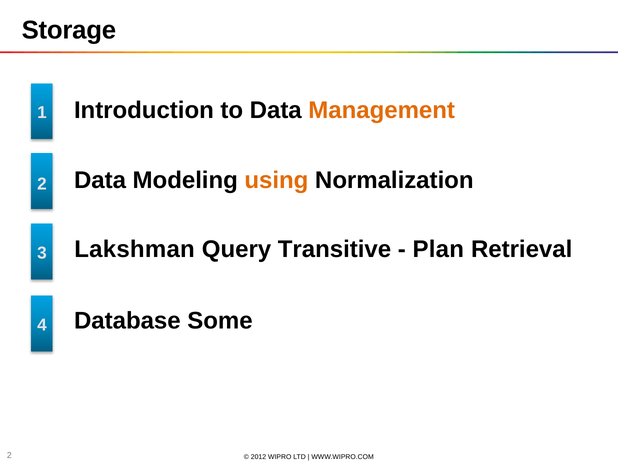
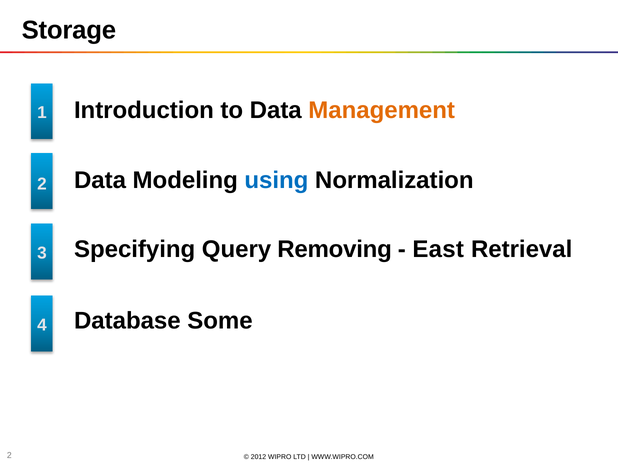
using colour: orange -> blue (276, 180)
Lakshman: Lakshman -> Specifying (135, 249)
Transitive: Transitive -> Removing (335, 249)
Plan: Plan -> East (438, 249)
